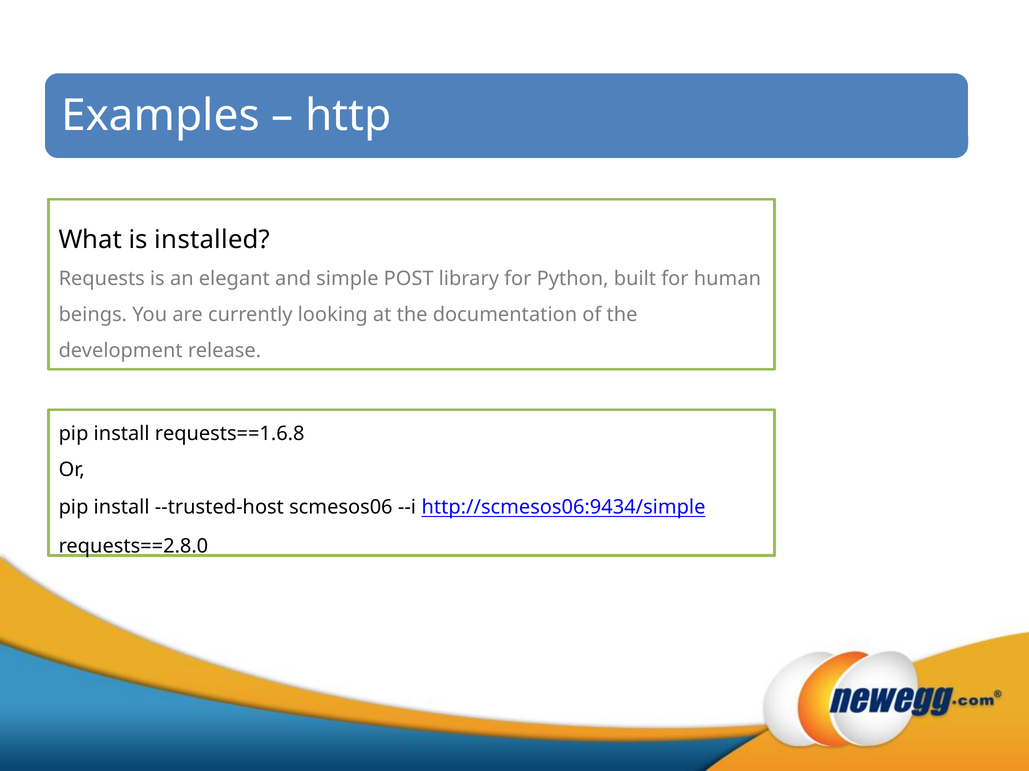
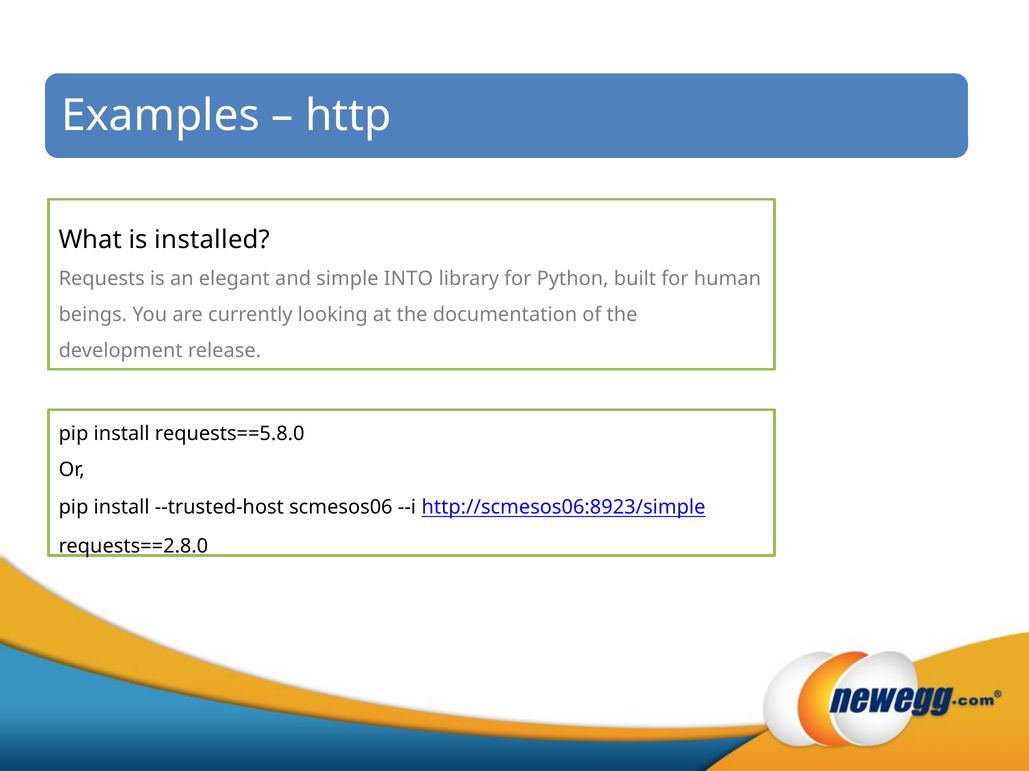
POST: POST -> INTO (409, 279)
requests==1.6.8: requests==1.6.8 -> requests==5.8.0 (230, 434)
http://scmesos06:9434/simple: http://scmesos06:9434/simple -> http://scmesos06:8923/simple (563, 508)
